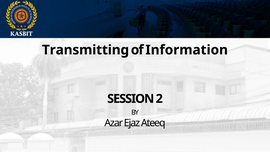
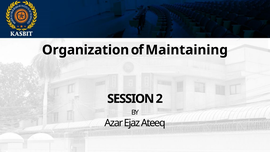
Transmitting: Transmitting -> Organization (86, 50)
Information: Information -> Maintaining (187, 50)
